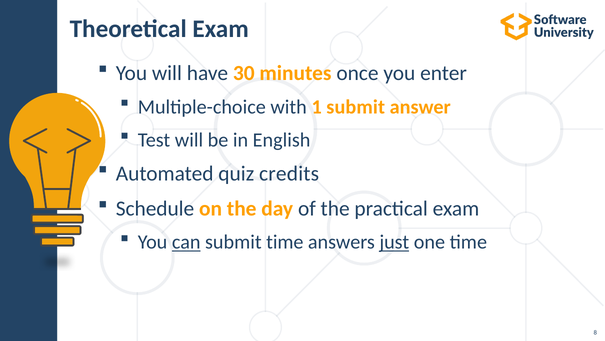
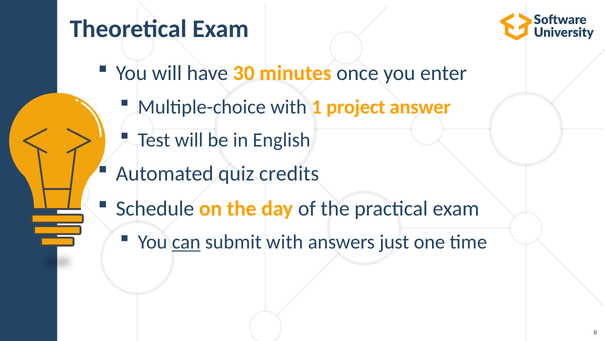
1 submit: submit -> project (356, 107)
submit time: time -> with (285, 242)
just underline: present -> none (394, 242)
